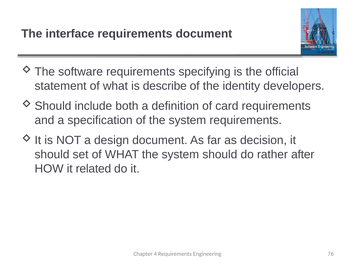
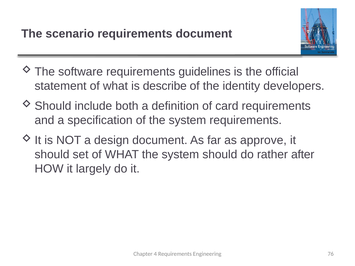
interface: interface -> scenario (70, 34)
specifying: specifying -> guidelines (205, 72)
decision: decision -> approve (263, 140)
related: related -> largely (93, 169)
